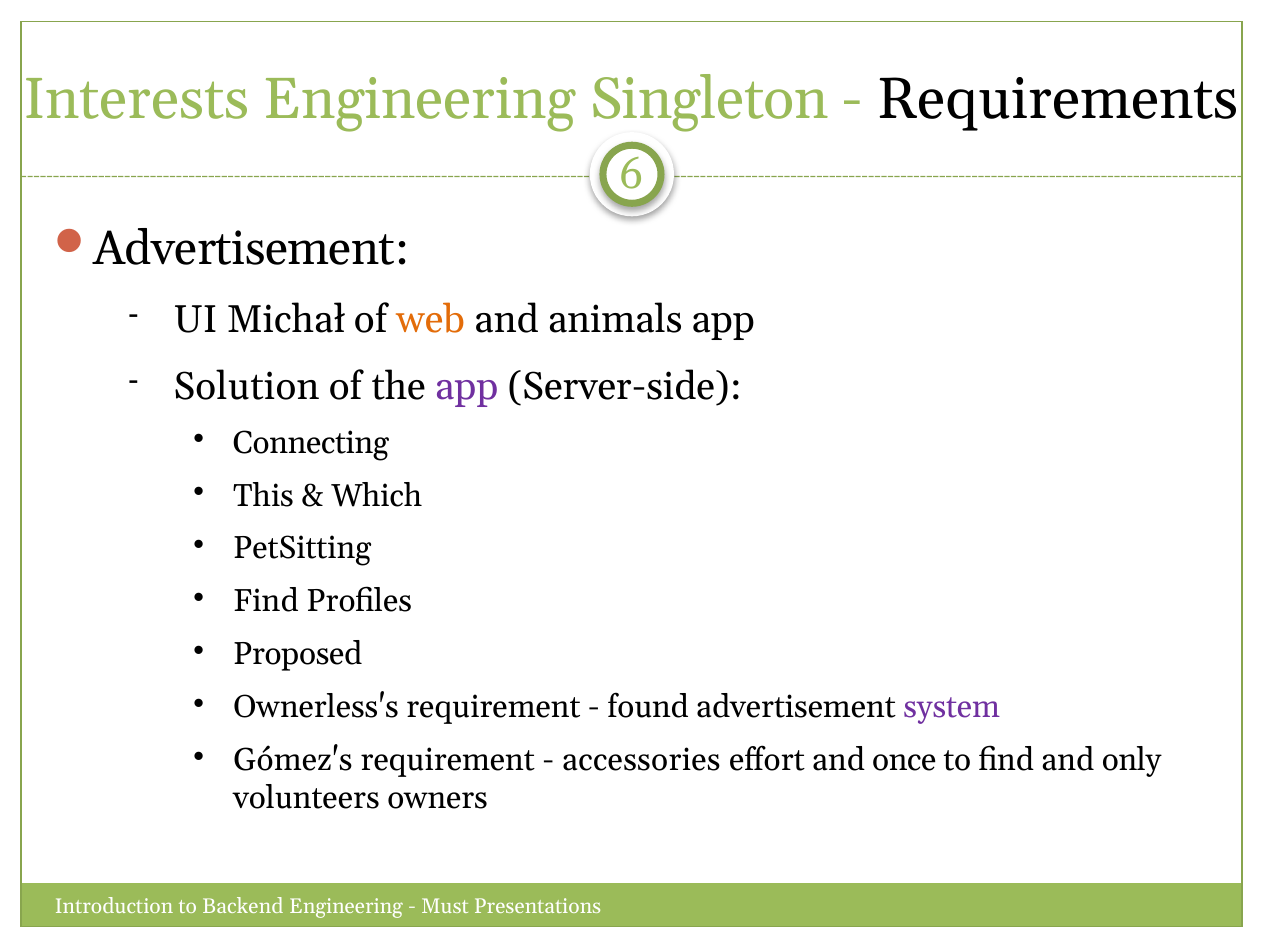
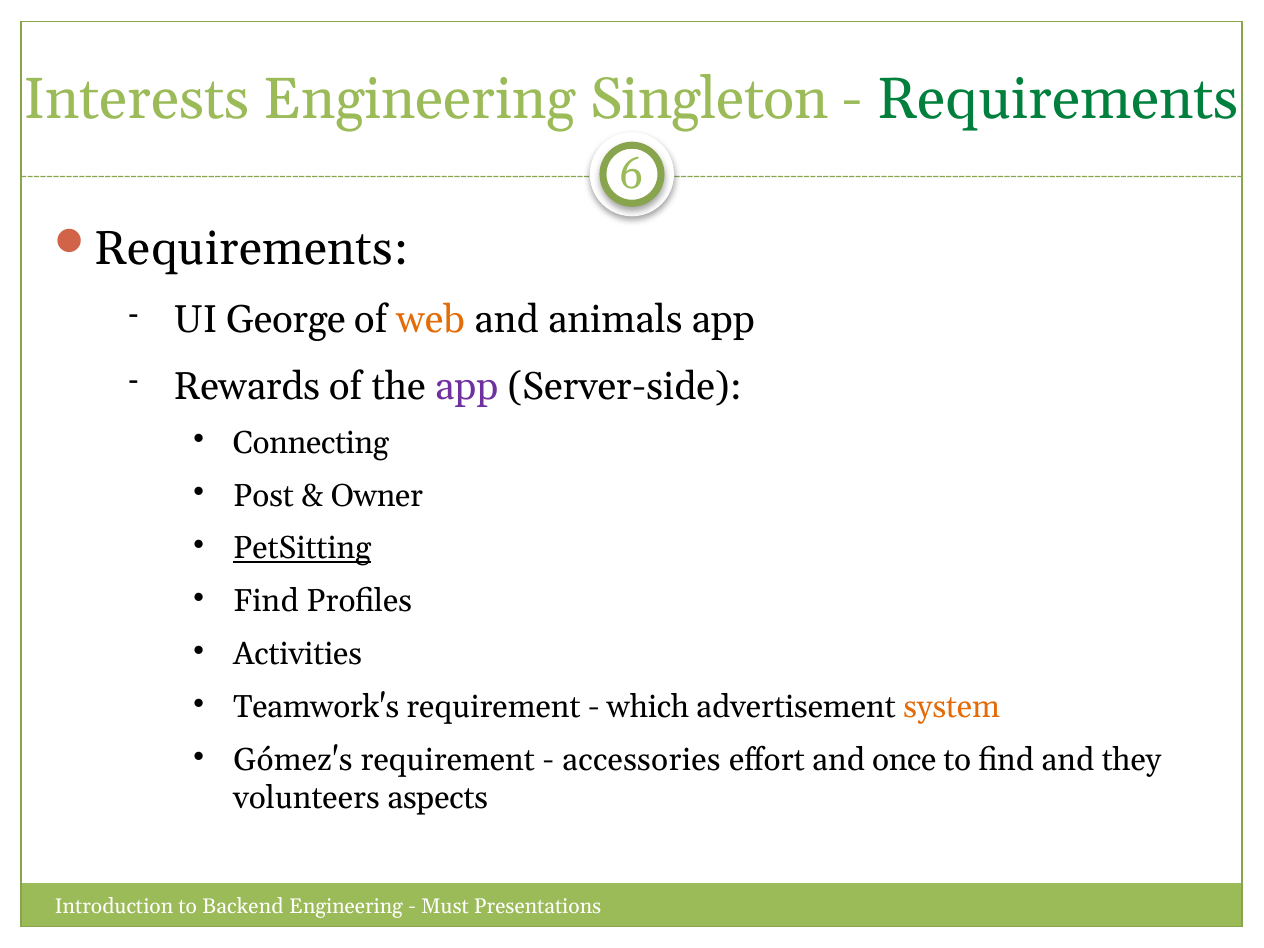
Requirements colour: black -> green (1058, 100)
Advertisement: Advertisement -> Requirements (251, 249)
Michał: Michał -> George (286, 320)
Solution: Solution -> Rewards (247, 386)
This: This -> Post (264, 496)
Which: Which -> Owner (377, 496)
PetSitting underline: none -> present (302, 549)
Proposed: Proposed -> Activities (298, 654)
Ownerless's: Ownerless's -> Teamwork's (316, 707)
found: found -> which (648, 707)
system colour: purple -> orange (952, 707)
only: only -> they (1132, 760)
owners: owners -> aspects (438, 798)
